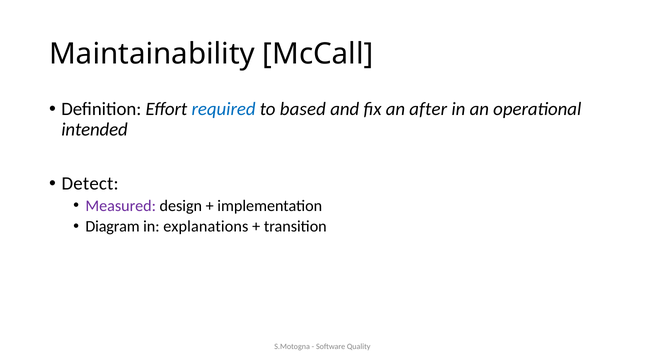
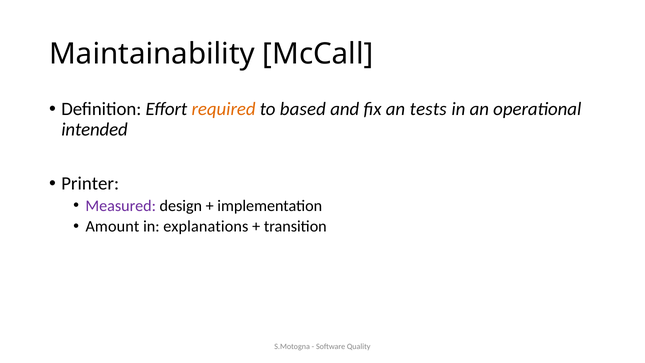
required colour: blue -> orange (224, 109)
after: after -> tests (428, 109)
Detect: Detect -> Printer (90, 183)
Diagram: Diagram -> Amount (112, 226)
